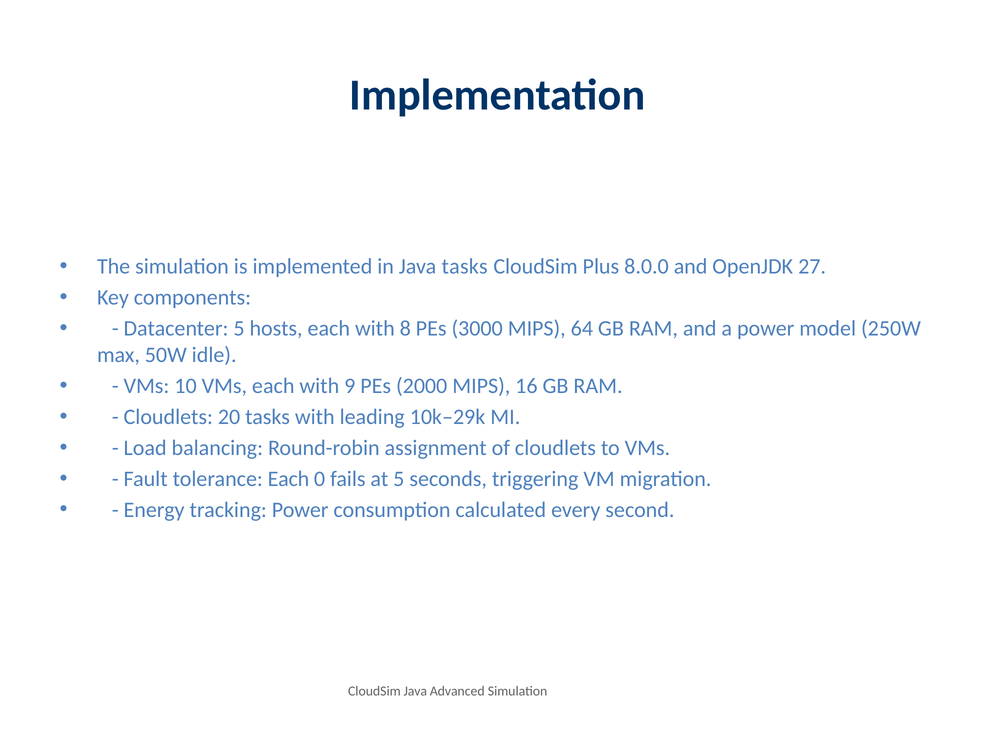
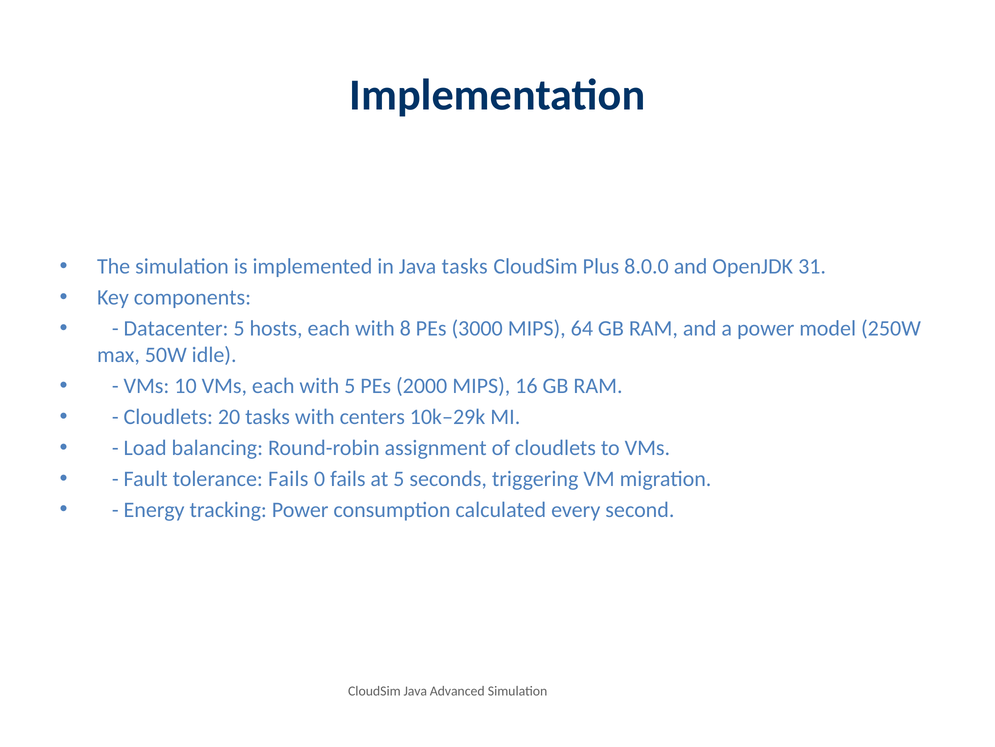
27: 27 -> 31 (812, 266)
with 9: 9 -> 5 (350, 386)
leading: leading -> centers (372, 417)
tolerance Each: Each -> Fails (288, 479)
